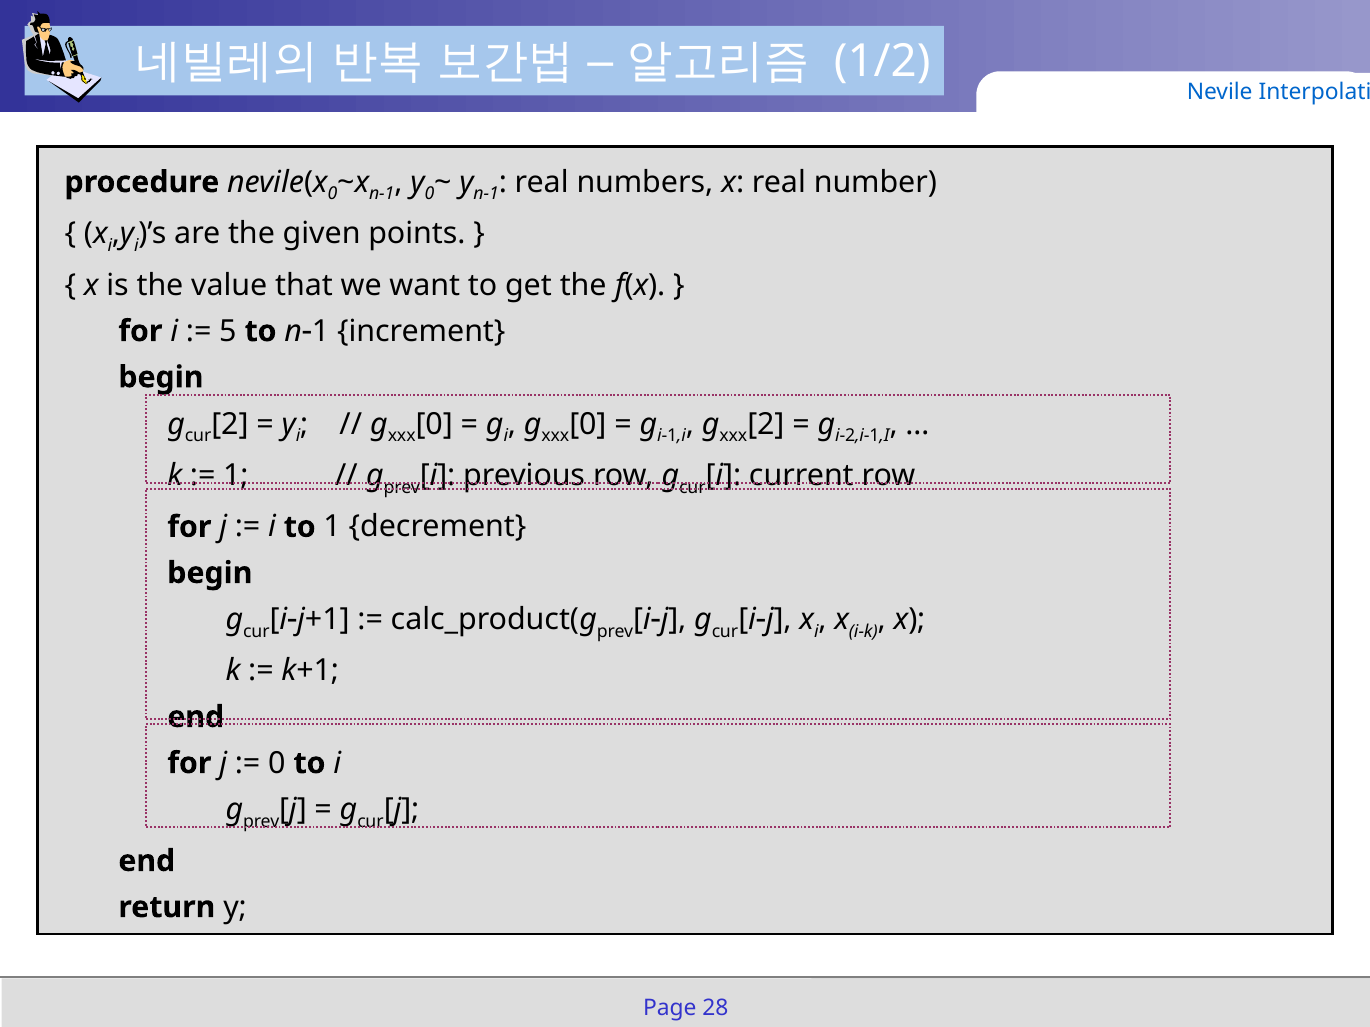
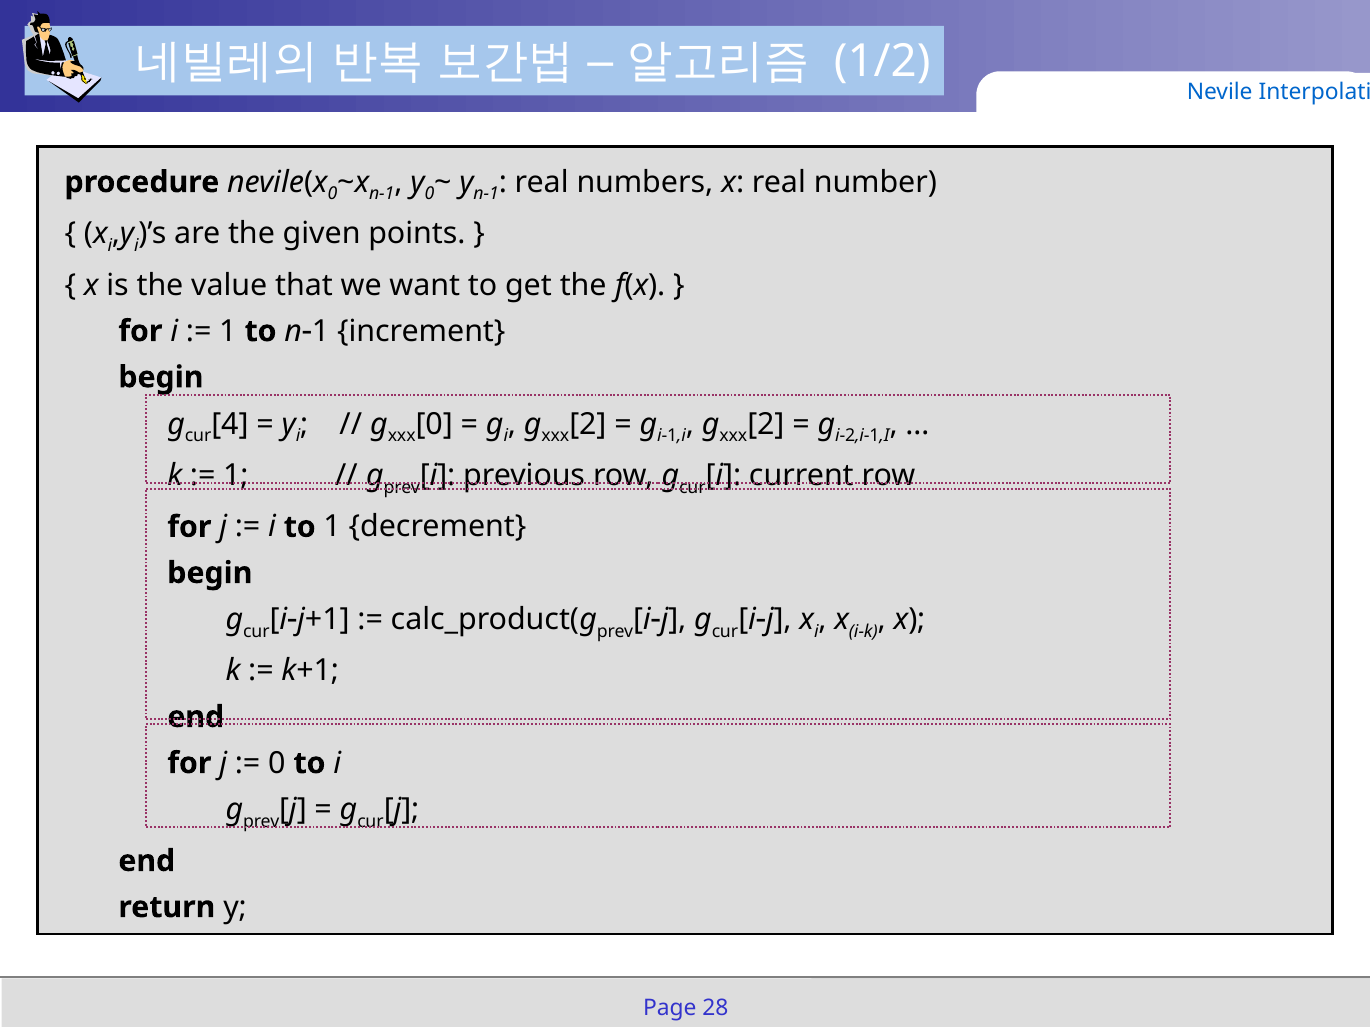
5: 5 -> 1 (228, 331)
2: 2 -> 4 (230, 424)
0: 0 -> 2 (588, 424)
